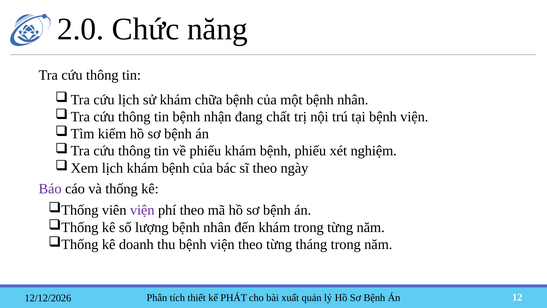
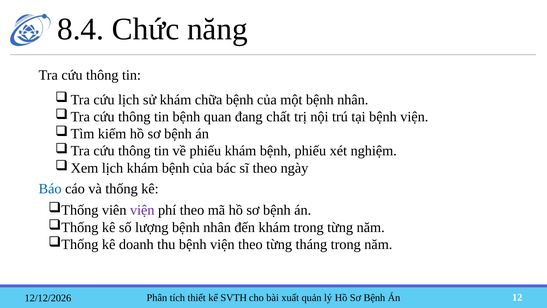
2.0: 2.0 -> 8.4 (81, 29)
nhận: nhận -> quan (218, 117)
Báo colour: purple -> blue (50, 189)
PHÁT: PHÁT -> SVTH (234, 298)
